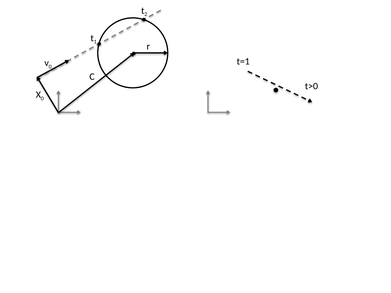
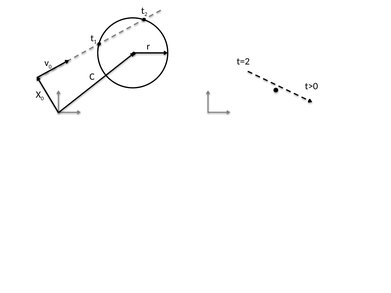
t=1: t=1 -> t=2 (243, 61)
